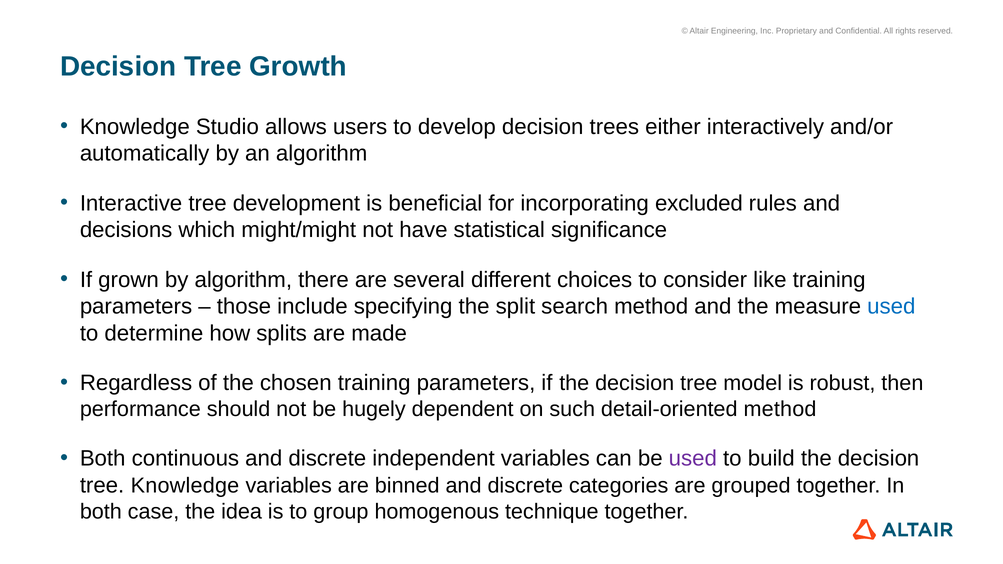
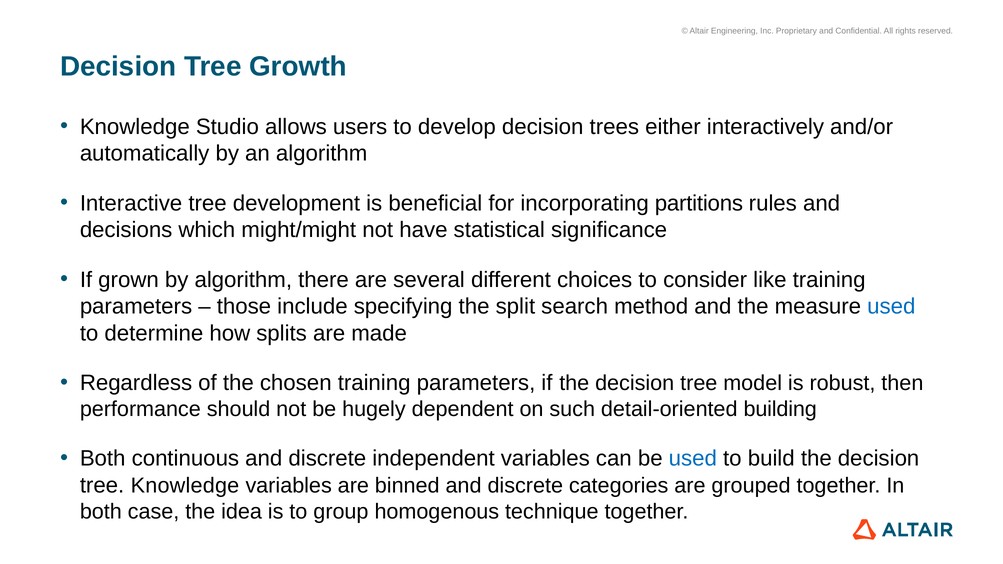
excluded: excluded -> partitions (699, 203)
detail-oriented method: method -> building (780, 409)
used colour: purple -> blue (693, 459)
